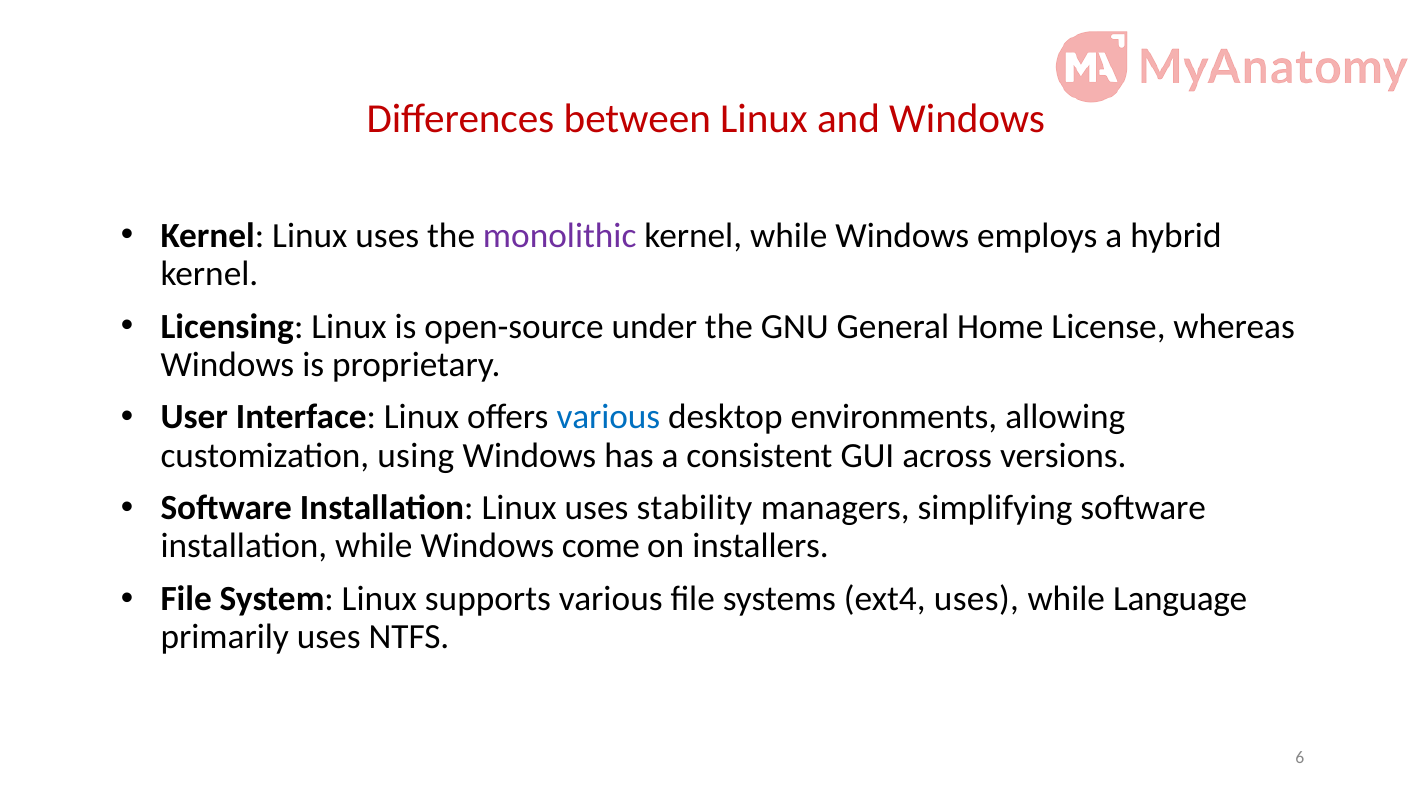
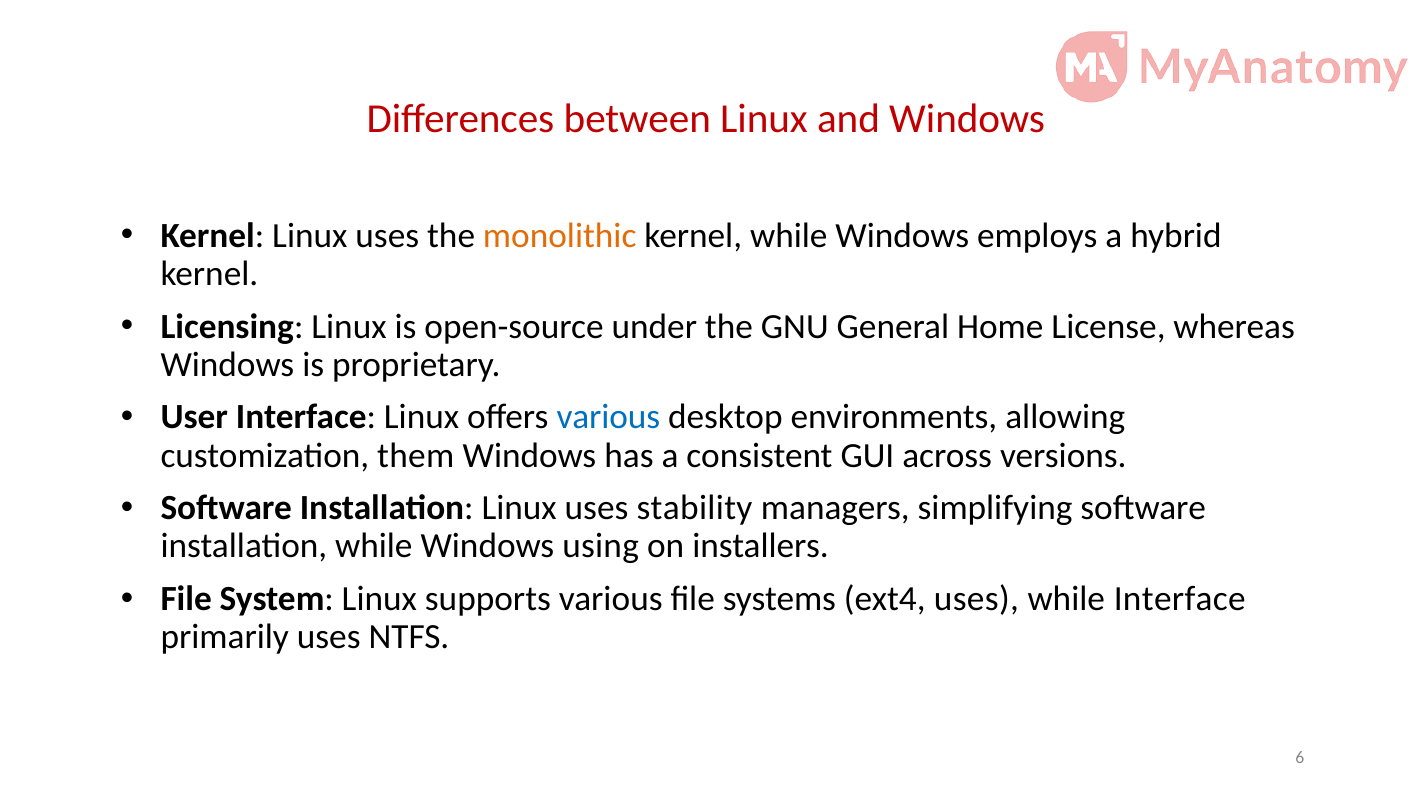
monolithic colour: purple -> orange (560, 236)
using: using -> them (416, 456)
come: come -> using (601, 546)
while Language: Language -> Interface (1180, 599)
